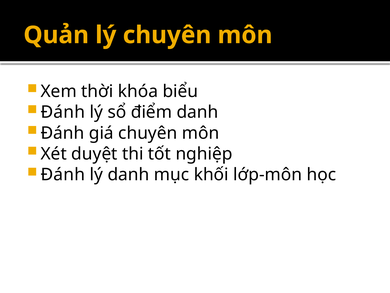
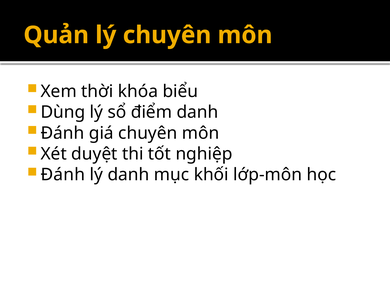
Đánh: Đánh -> Dùng (63, 112)
